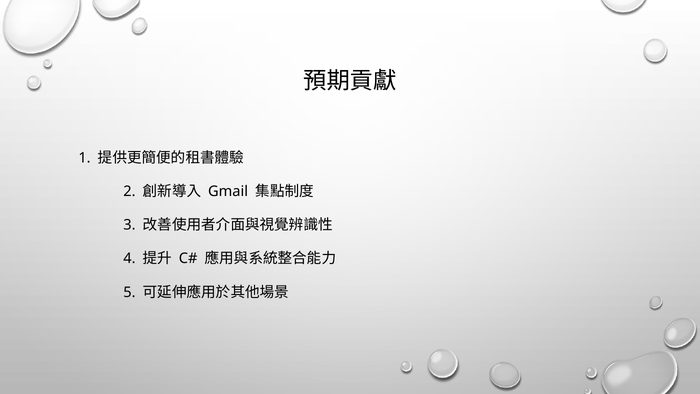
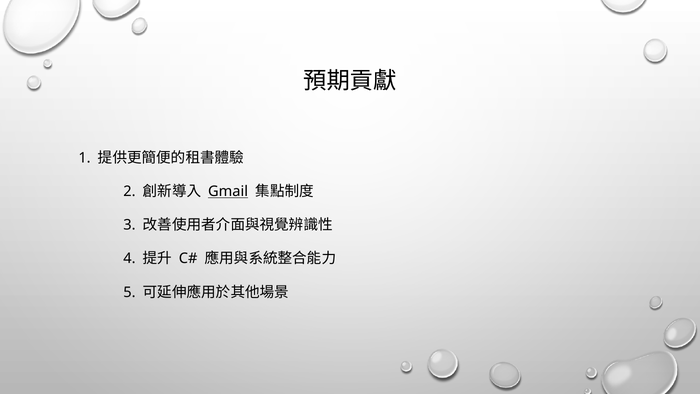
Gmail underline: none -> present (228, 191)
